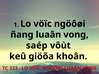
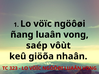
khoân: khoân -> nhaân (72, 57)
